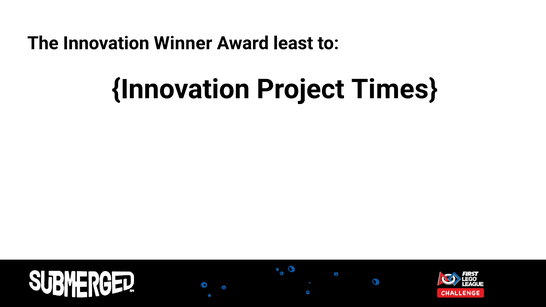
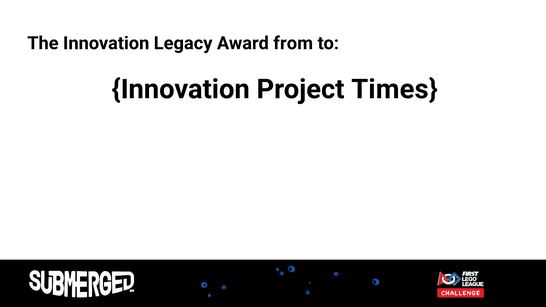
Winner: Winner -> Legacy (183, 43)
least: least -> from (293, 43)
